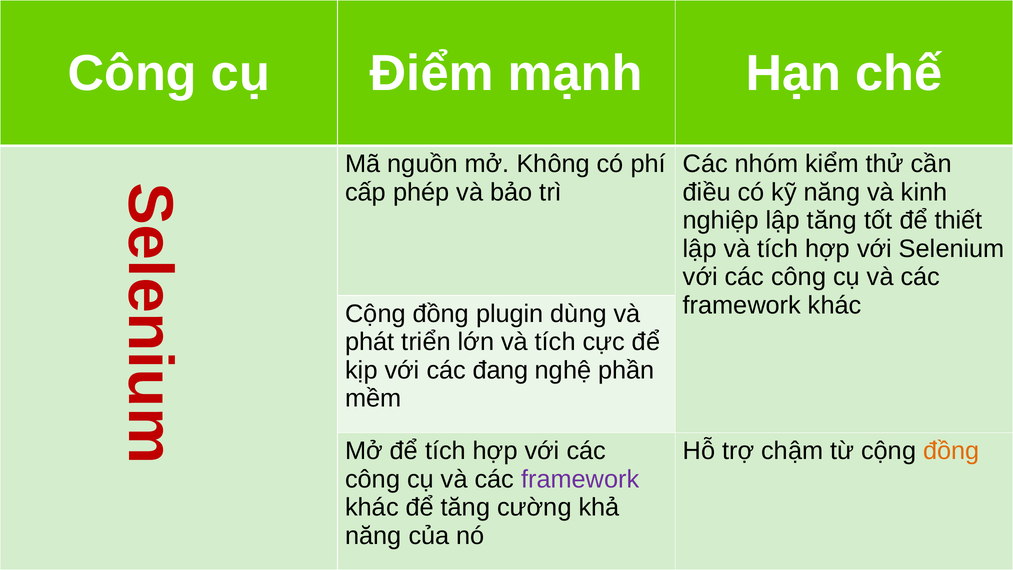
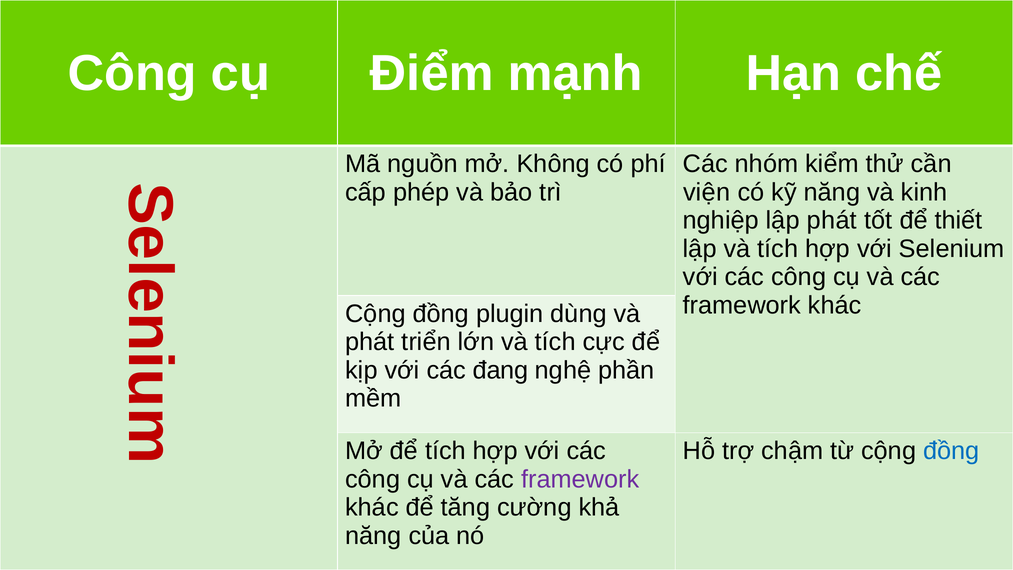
điều: điều -> viện (707, 192)
lập tăng: tăng -> phát (832, 221)
đồng colour: orange -> blue (951, 451)
